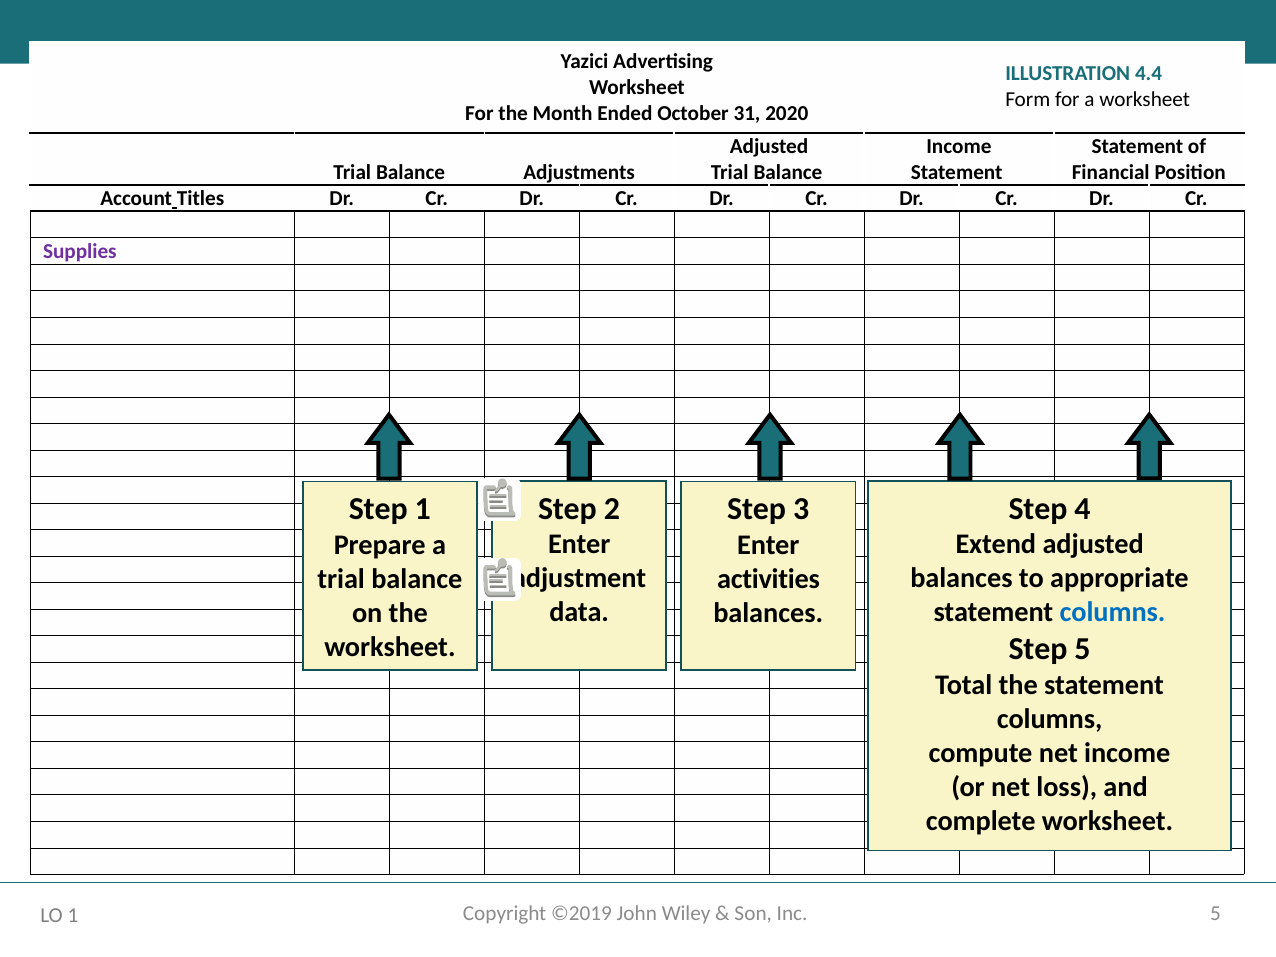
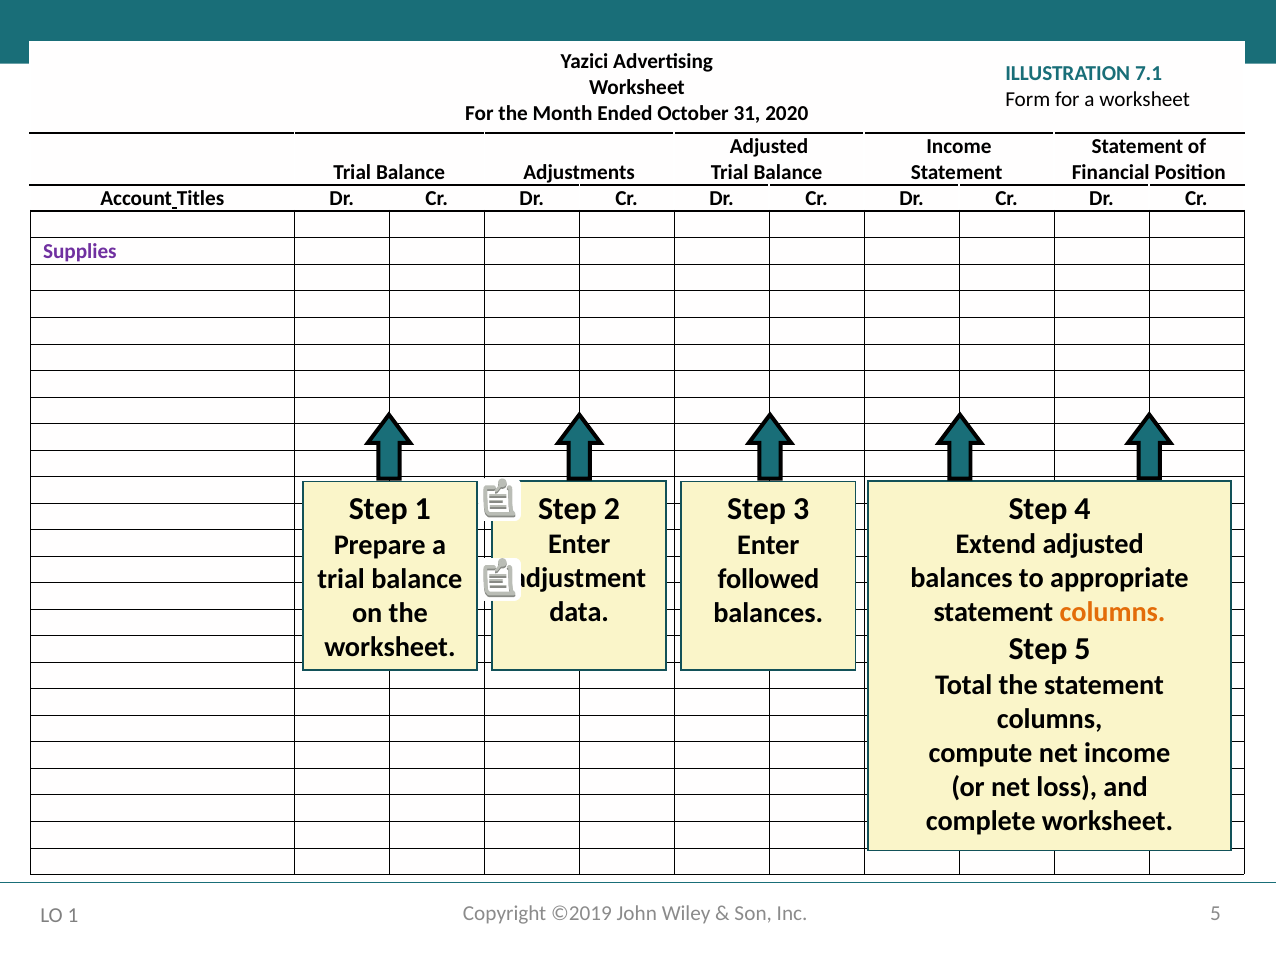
4.4: 4.4 -> 7.1 (1149, 74)
activities: activities -> followed (768, 579)
columns colour: blue -> orange (1113, 612)
